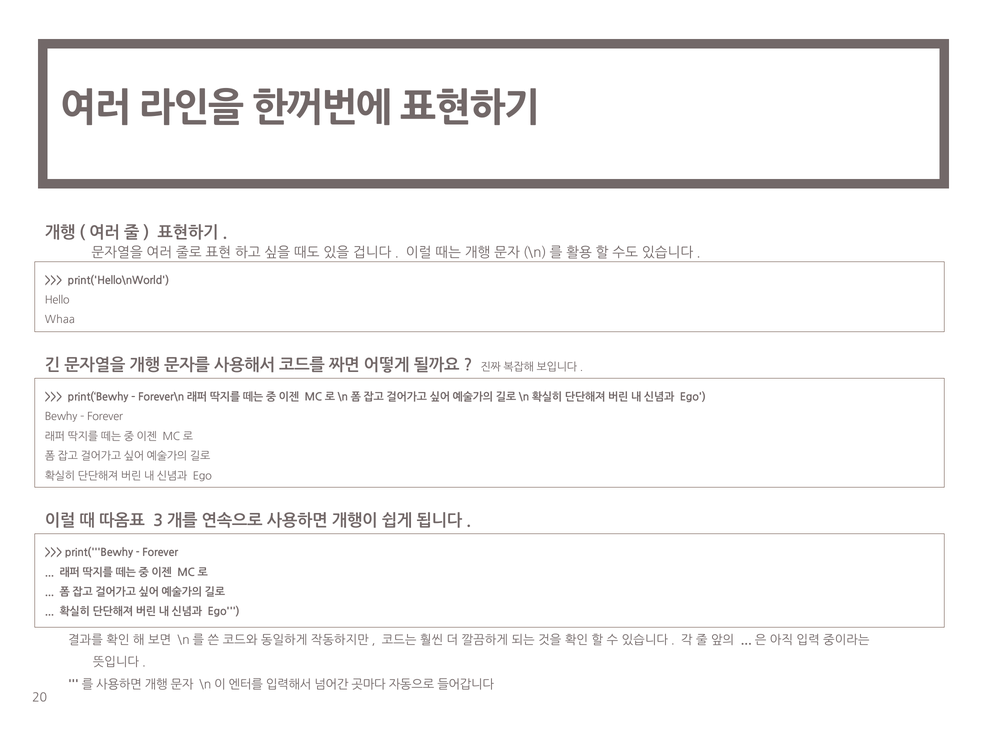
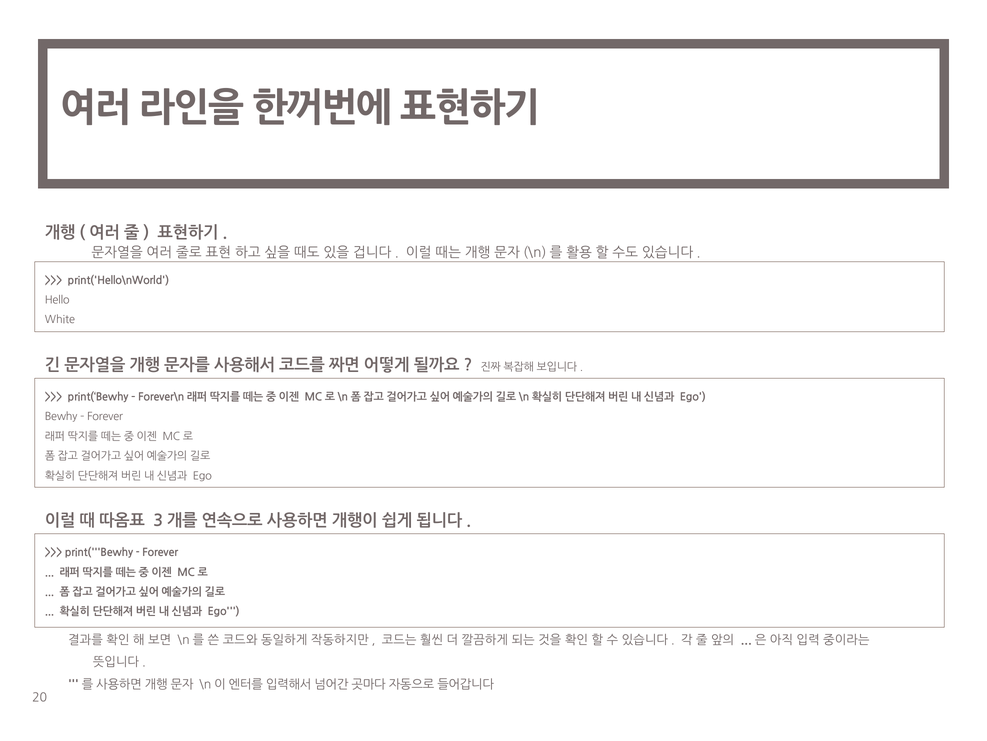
Whaa: Whaa -> White (60, 320)
